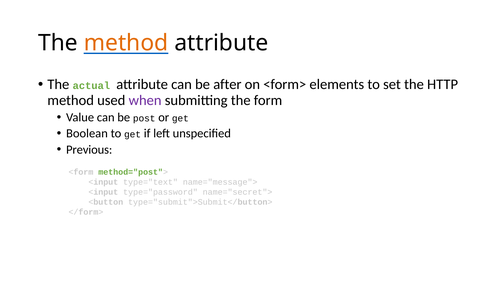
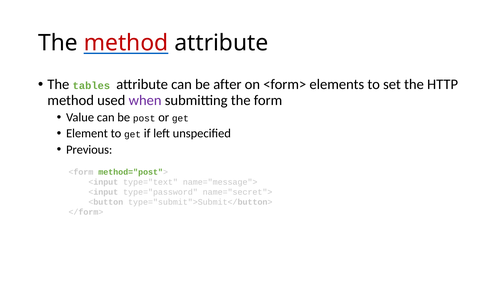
method colour: orange -> red (126, 43)
actual: actual -> tables (91, 86)
Boolean: Boolean -> Element (87, 133)
